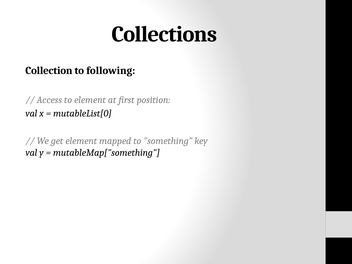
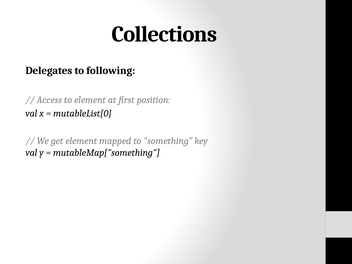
Collection: Collection -> Delegates (49, 71)
